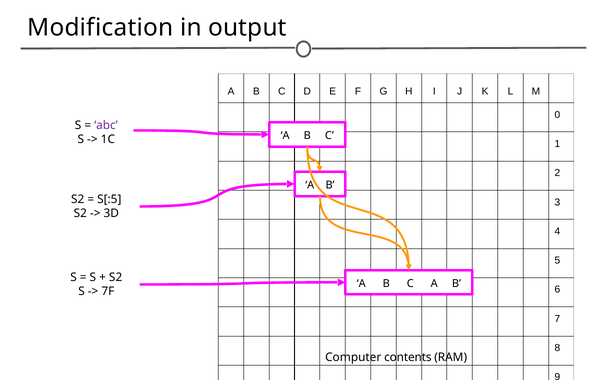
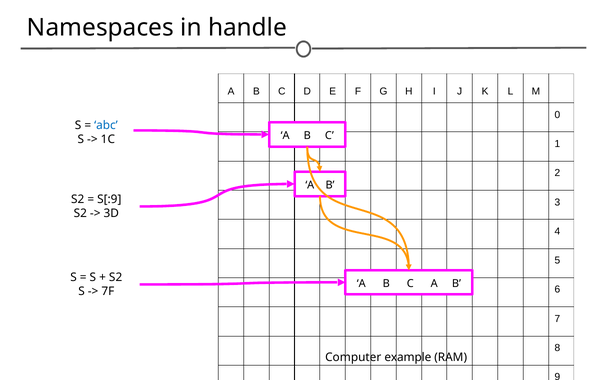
Modification: Modification -> Namespaces (100, 27)
output: output -> handle (247, 27)
abc colour: purple -> blue (106, 125)
S[:5: S[:5 -> S[:9 (109, 199)
contents: contents -> example (408, 357)
